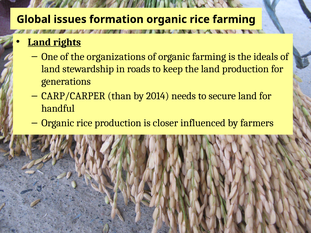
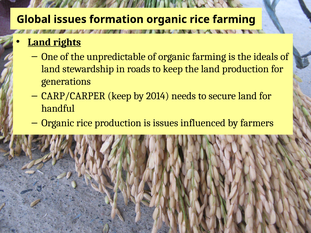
organizations: organizations -> unpredictable (116, 57)
CARP/CARPER than: than -> keep (119, 96)
is closer: closer -> issues (165, 123)
